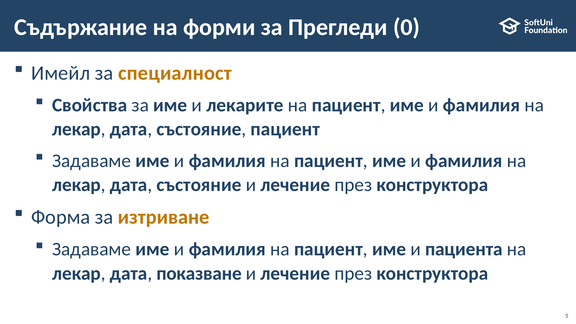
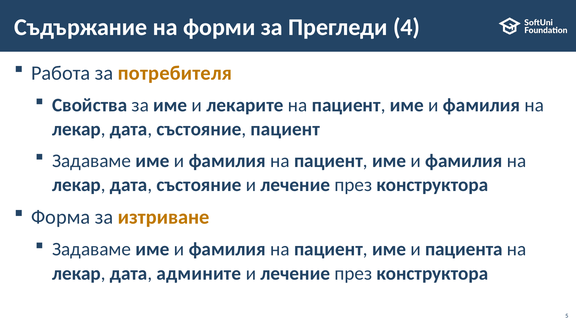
0: 0 -> 4 (407, 27)
Имейл: Имейл -> Работа (61, 73)
специалност: специалност -> потребителя (175, 73)
показване: показване -> админите (199, 273)
